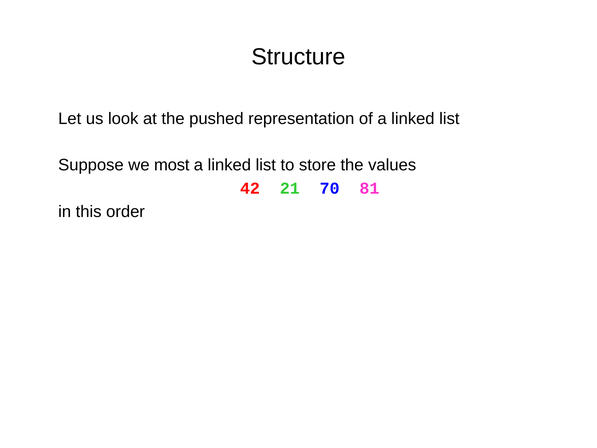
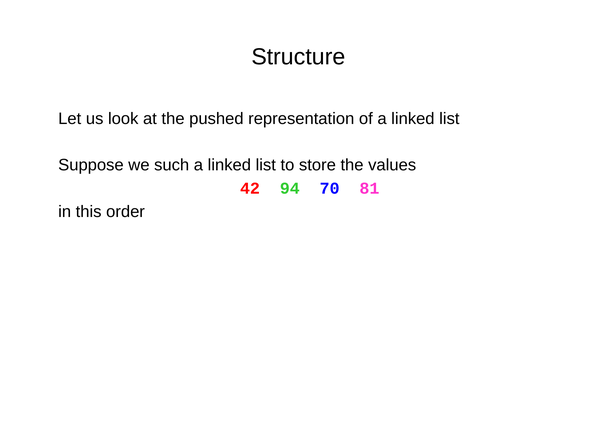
most: most -> such (172, 165)
21: 21 -> 94 (290, 188)
